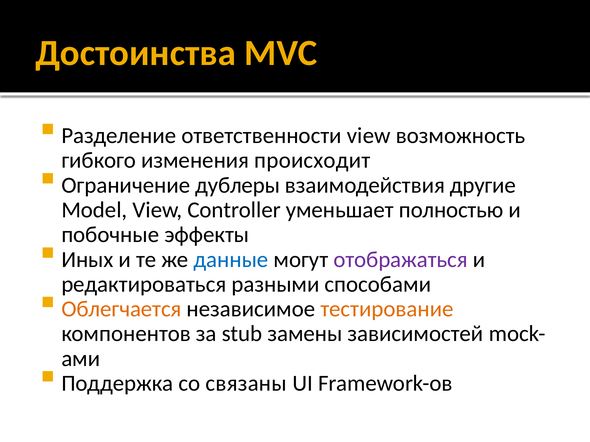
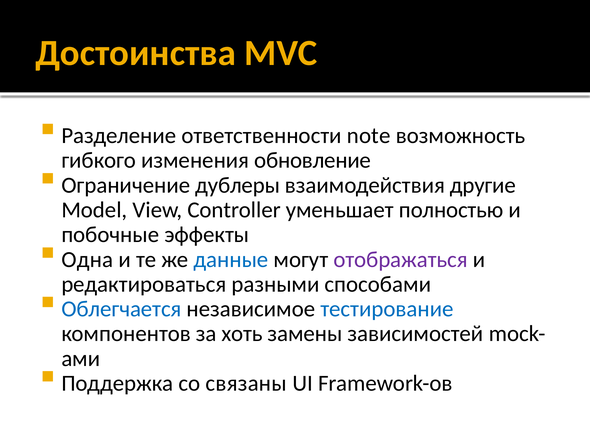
ответственности view: view -> note (369, 136)
происходит: происходит -> обновление (313, 161)
Иных: Иных -> Одна (87, 260)
Облегчается colour: orange -> blue (121, 309)
тестирование colour: orange -> blue (387, 309)
stub: stub -> хоть (242, 334)
